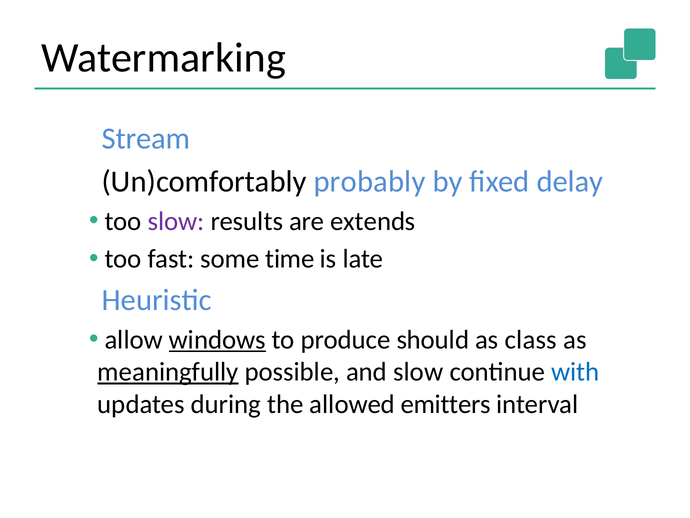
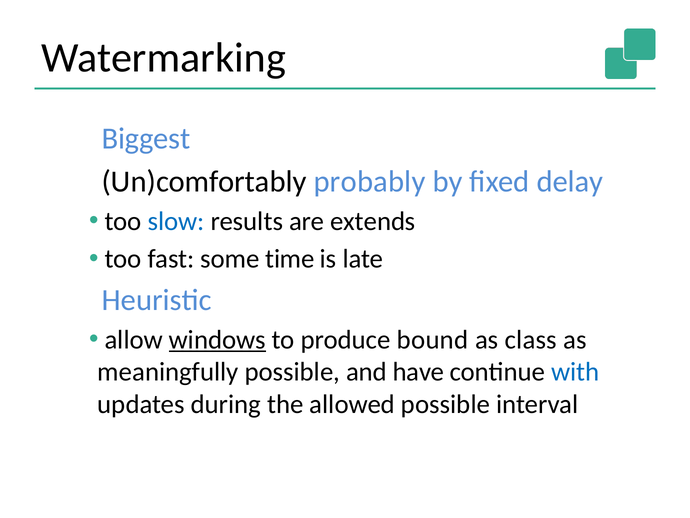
Stream: Stream -> Biggest (146, 139)
slow colour: purple -> blue (176, 221)
should: should -> bound (433, 339)
meaningfully underline: present -> none (168, 372)
and slow: slow -> have (418, 372)
allowed emitters: emitters -> possible (446, 404)
